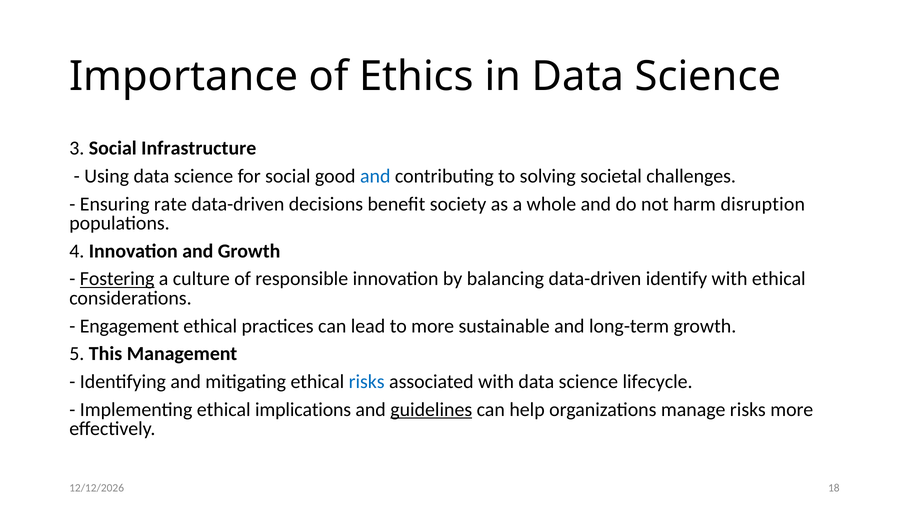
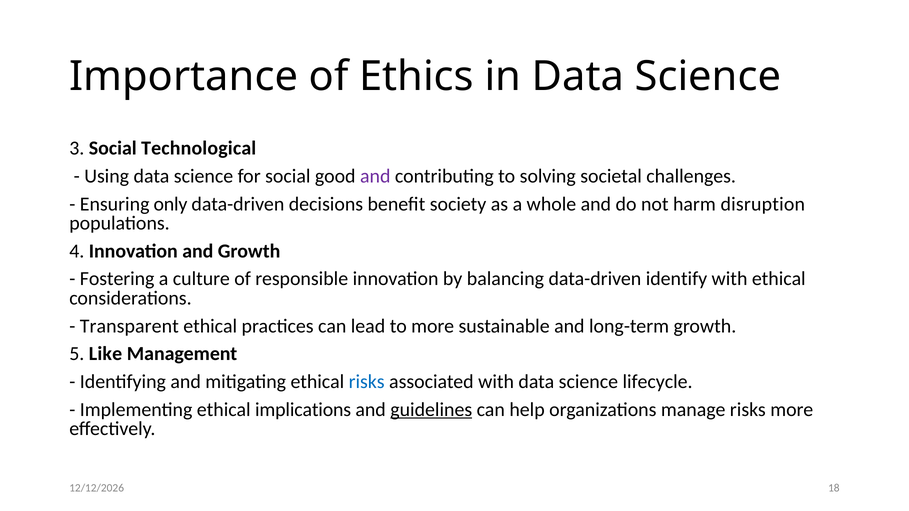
Infrastructure: Infrastructure -> Technological (199, 148)
and colour: blue -> purple (375, 176)
rate: rate -> only (171, 204)
Fostering underline: present -> none (117, 279)
Engagement: Engagement -> Transparent (129, 326)
This: This -> Like (105, 354)
